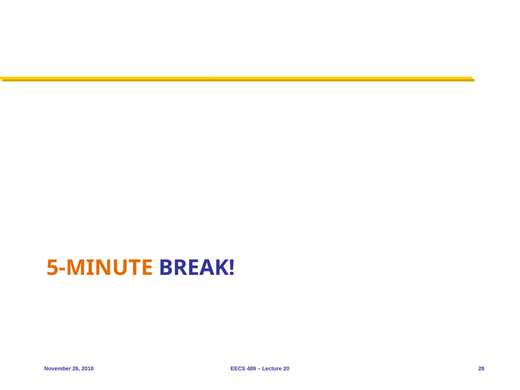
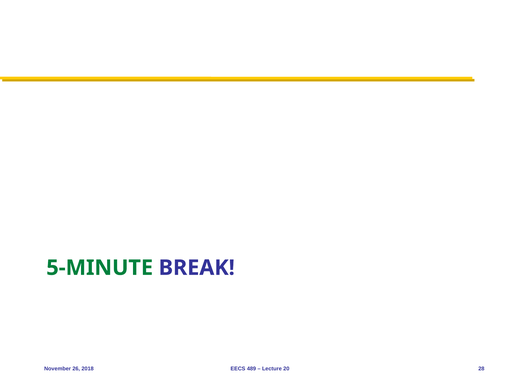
5-MINUTE colour: orange -> green (100, 268)
